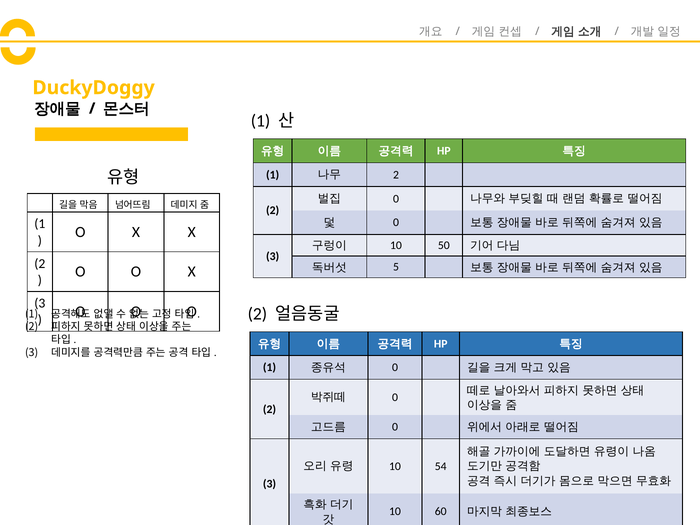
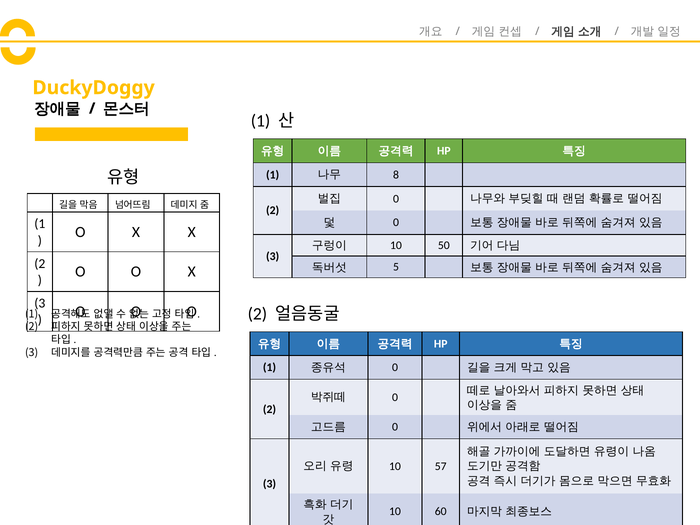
2: 2 -> 8 (396, 175)
54: 54 -> 57 (441, 466)
